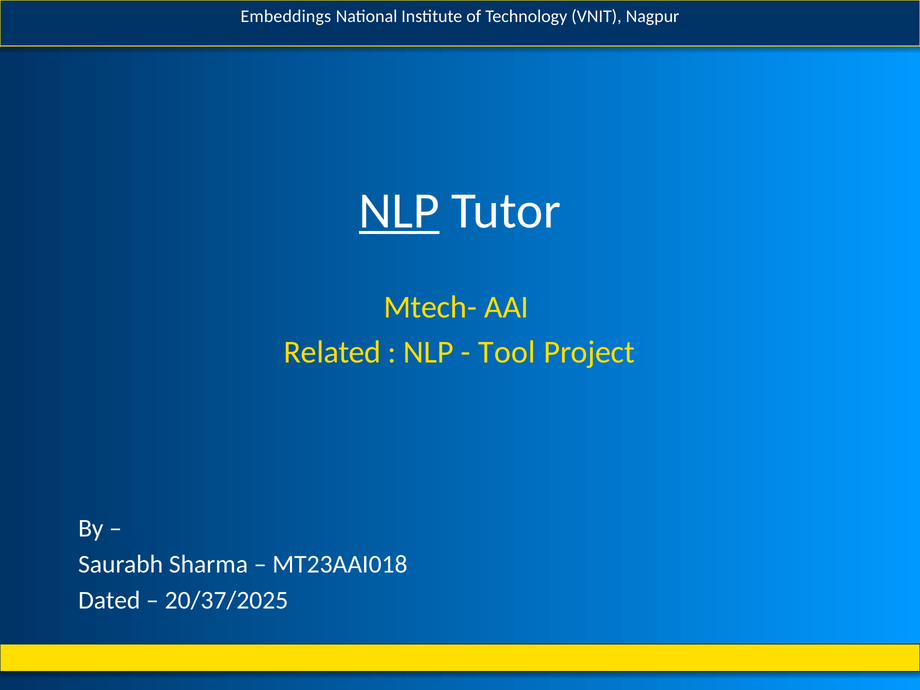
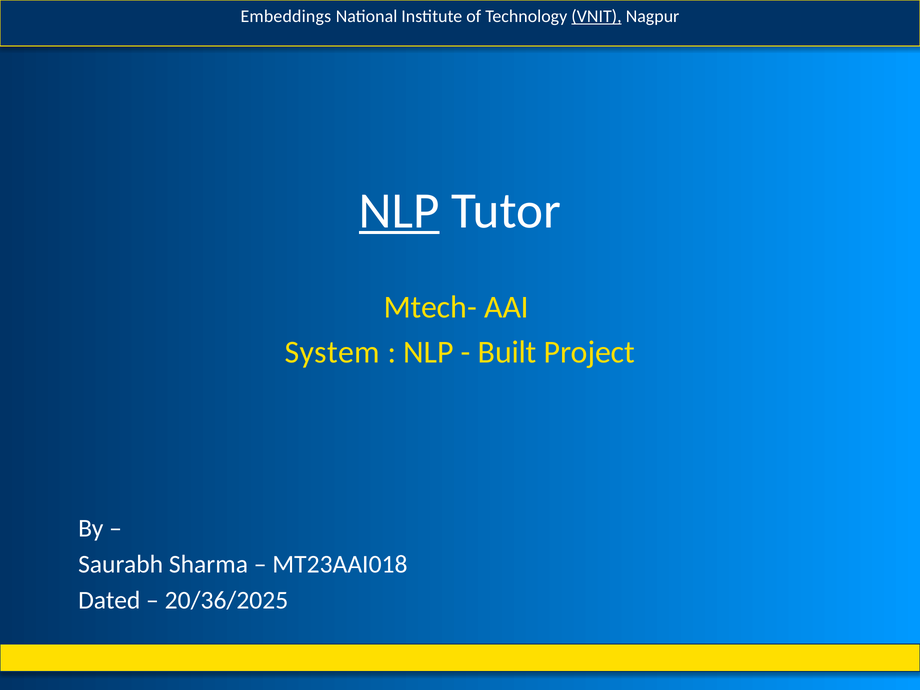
VNIT underline: none -> present (597, 17)
Related: Related -> System (332, 352)
Tool: Tool -> Built (507, 352)
20/37/2025: 20/37/2025 -> 20/36/2025 (226, 601)
